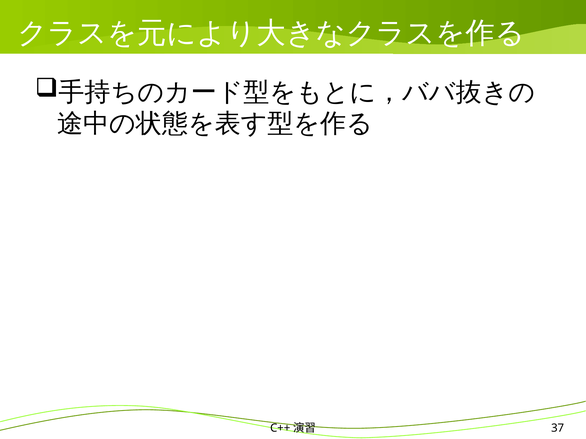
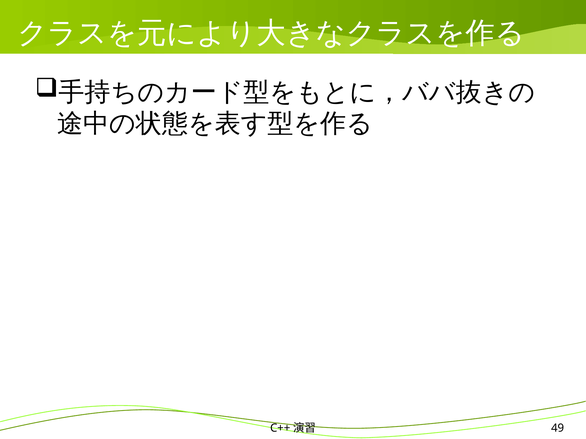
37: 37 -> 49 (558, 429)
